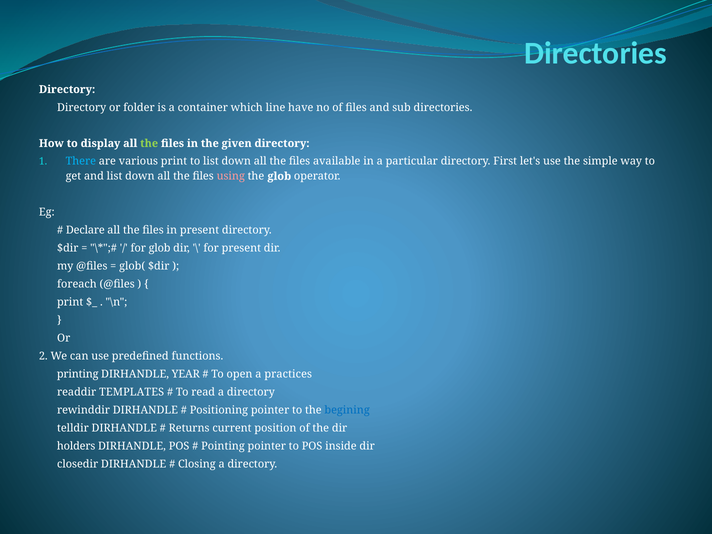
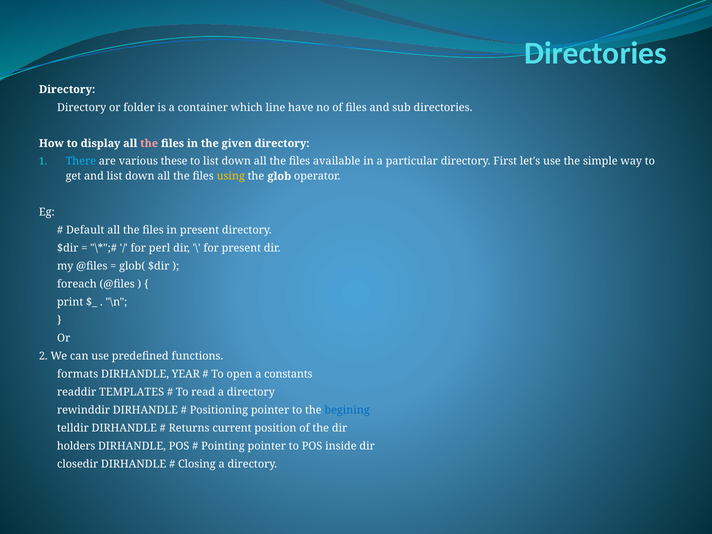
the colour: light green -> pink (149, 143)
various print: print -> these (174, 161)
using colour: pink -> yellow (231, 176)
Declare: Declare -> Default (85, 230)
for glob: glob -> perl (160, 248)
printing: printing -> formats (78, 374)
practices: practices -> constants (288, 374)
